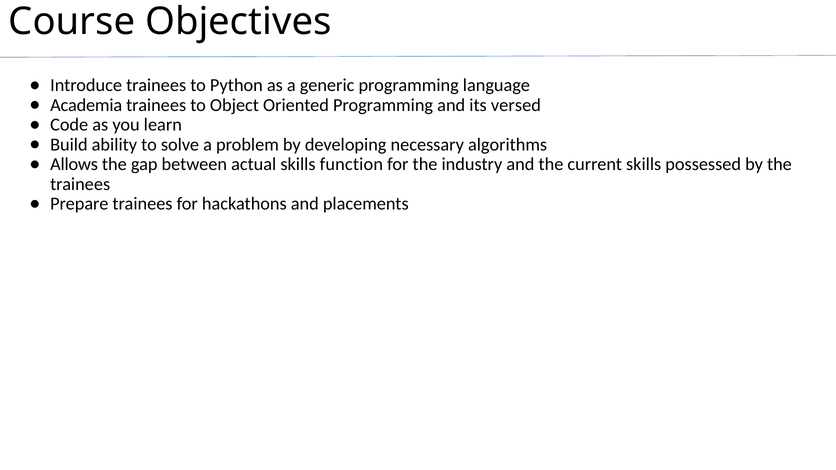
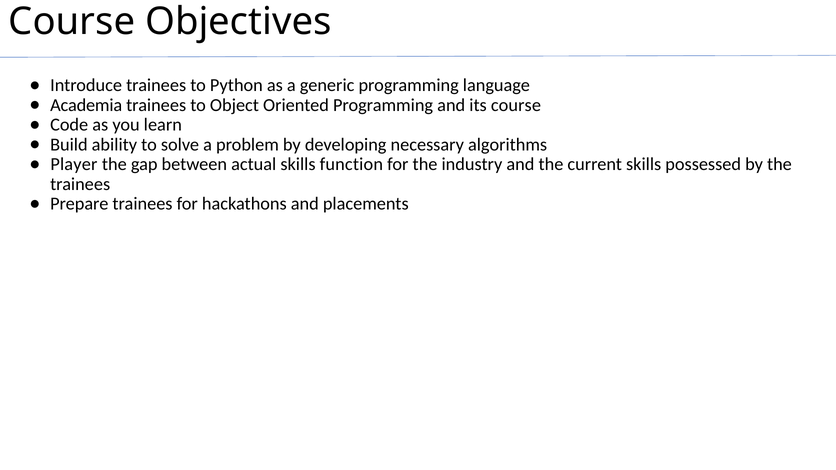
its versed: versed -> course (516, 105)
Allows: Allows -> Player (74, 164)
